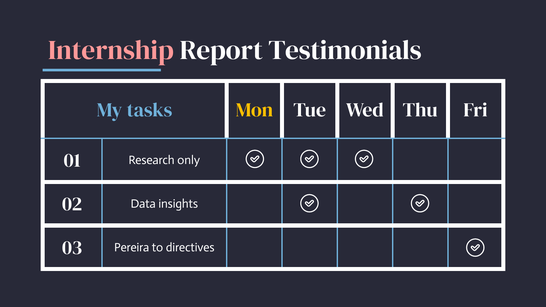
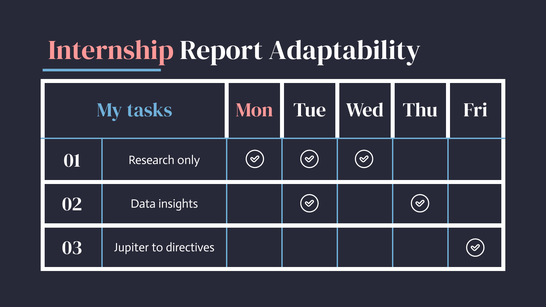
Testimonials: Testimonials -> Adaptability (345, 50)
Mon colour: yellow -> pink (254, 110)
Pereira: Pereira -> Jupiter (132, 248)
